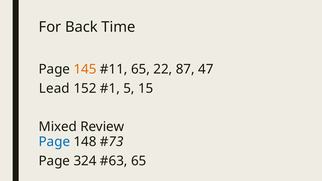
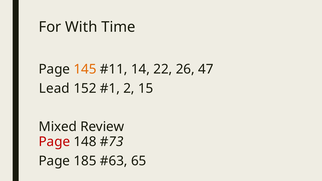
Back: Back -> With (81, 27)
65: 65 -> 14 (140, 69)
87: 87 -> 26 (185, 69)
5: 5 -> 2 (129, 88)
Page colour: blue -> red (54, 142)
324: 324 -> 185 (85, 161)
